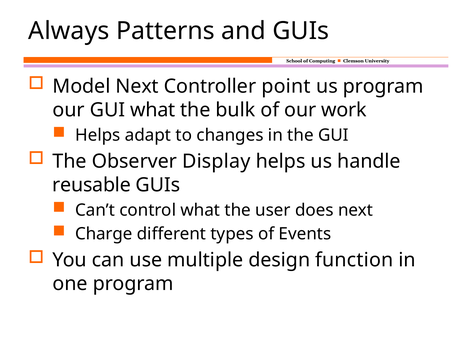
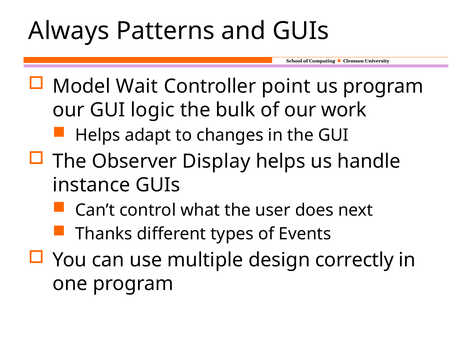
Model Next: Next -> Wait (137, 86)
GUI what: what -> logic (153, 110)
reusable: reusable -> instance (91, 185)
Charge: Charge -> Thanks (104, 234)
function: function -> correctly (354, 260)
